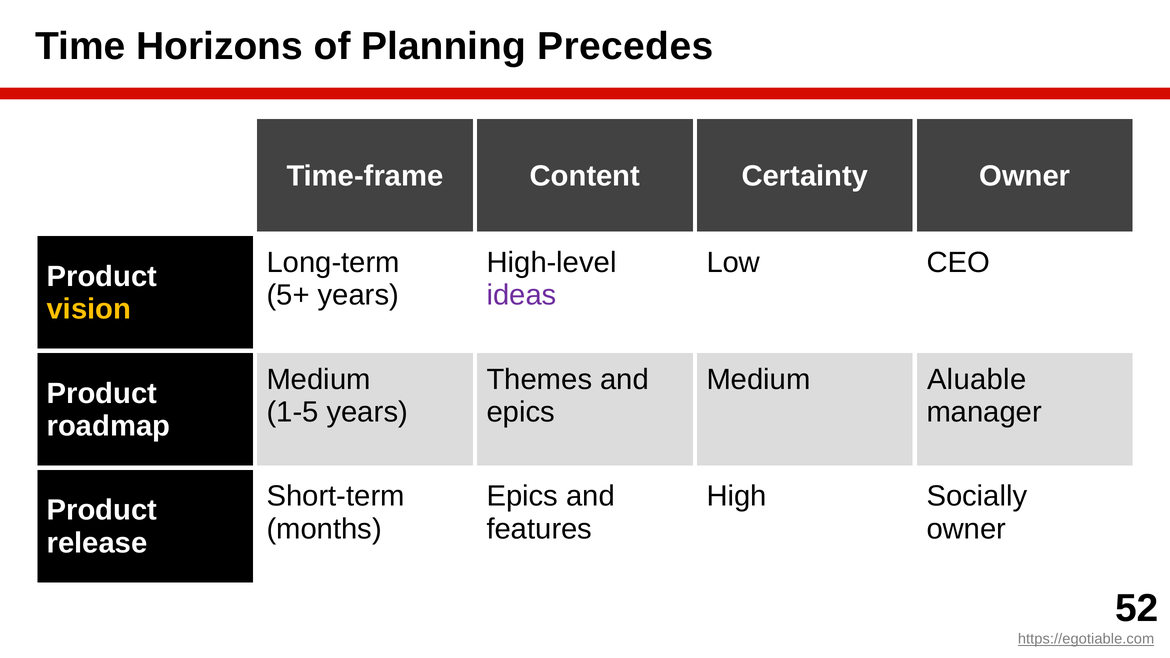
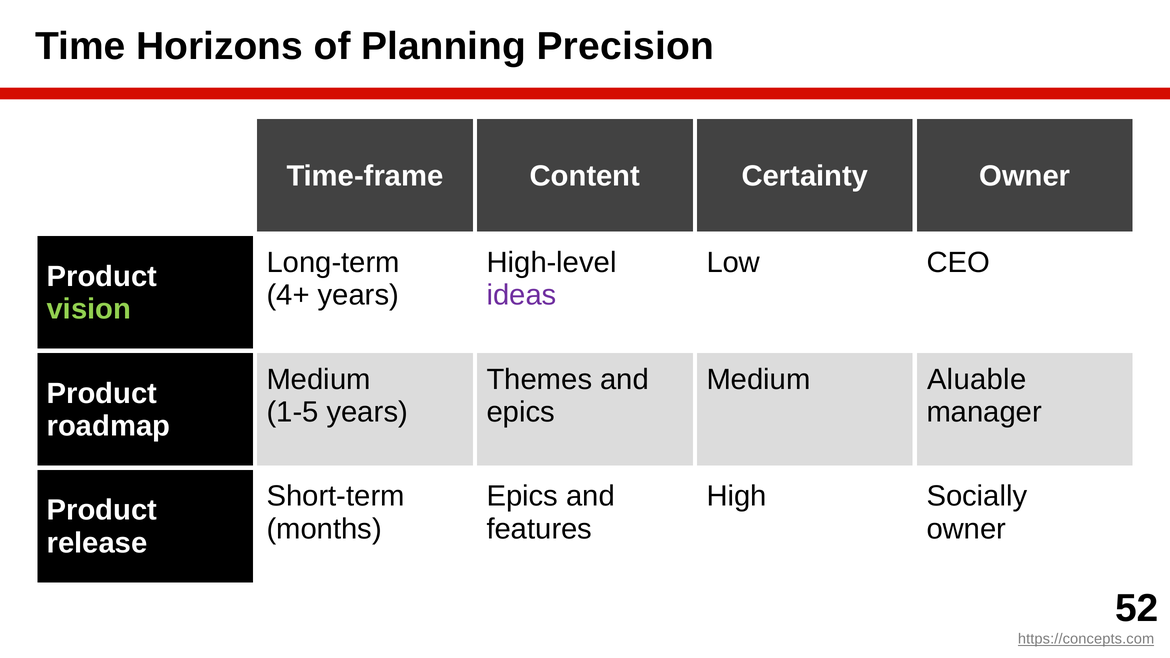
Precedes: Precedes -> Precision (625, 47)
5+: 5+ -> 4+ (288, 295)
vision colour: yellow -> light green (89, 309)
https://egotiable.com: https://egotiable.com -> https://concepts.com (1086, 639)
